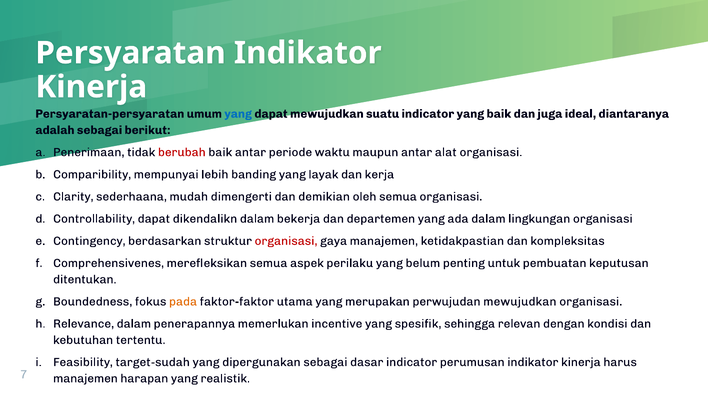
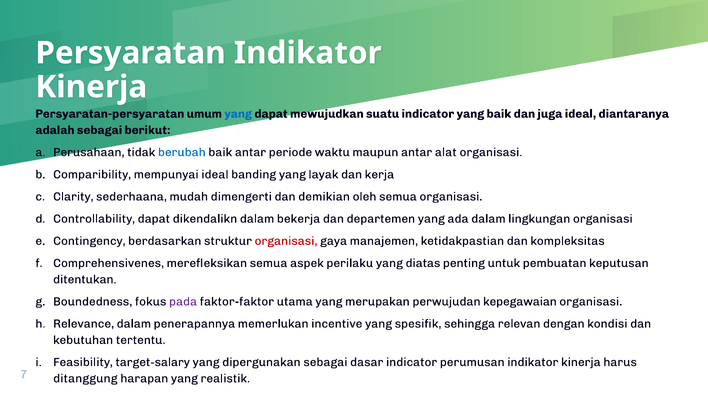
Penerimaan: Penerimaan -> Perusahaan (89, 152)
berubah colour: red -> blue (182, 152)
mempunyai lebih: lebih -> ideal (215, 175)
belum: belum -> diatas (423, 263)
pada colour: orange -> purple (183, 302)
perwujudan mewujudkan: mewujudkan -> kepegawaian (520, 302)
target-sudah: target-sudah -> target-salary (153, 362)
manajemen: manajemen -> ditanggung (85, 379)
